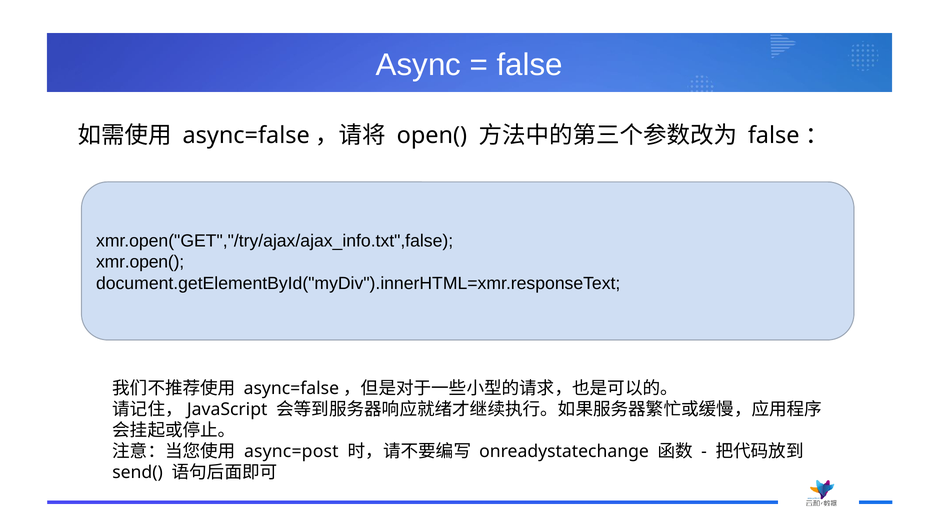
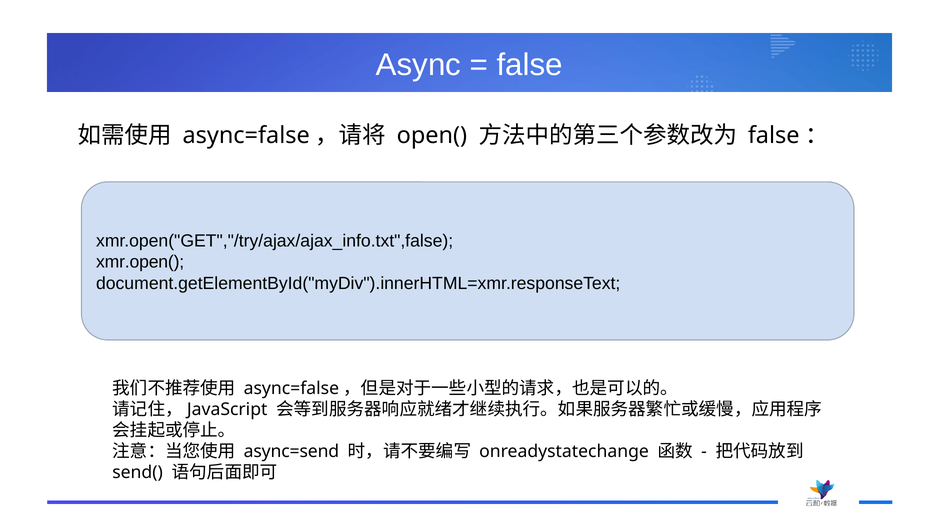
async=post: async=post -> async=send (291, 452)
